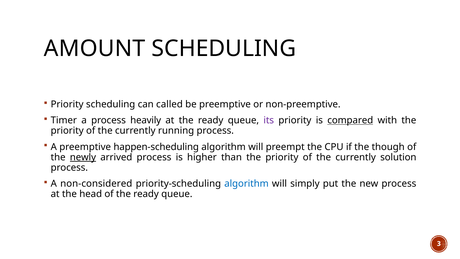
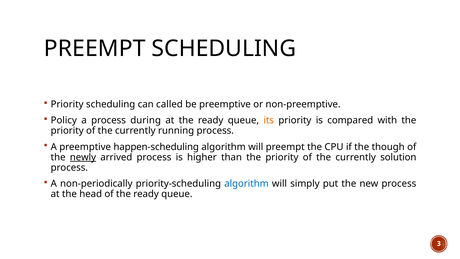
AMOUNT: AMOUNT -> PREEMPT (95, 48)
Timer: Timer -> Policy (64, 120)
heavily: heavily -> during (146, 120)
its colour: purple -> orange (269, 120)
compared underline: present -> none (350, 120)
non-considered: non-considered -> non-periodically (96, 184)
